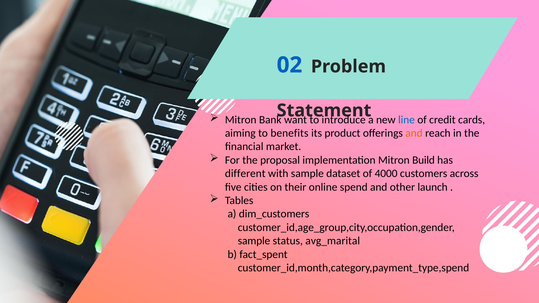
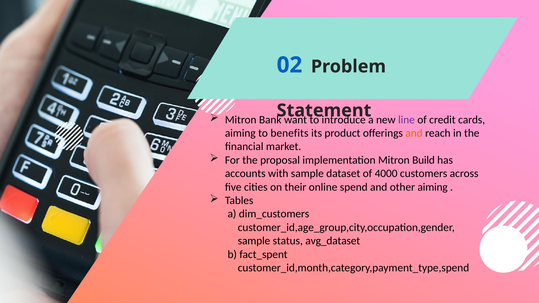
line colour: blue -> purple (406, 120)
different: different -> accounts (245, 174)
other launch: launch -> aiming (433, 187)
avg_marital: avg_marital -> avg_dataset (333, 241)
